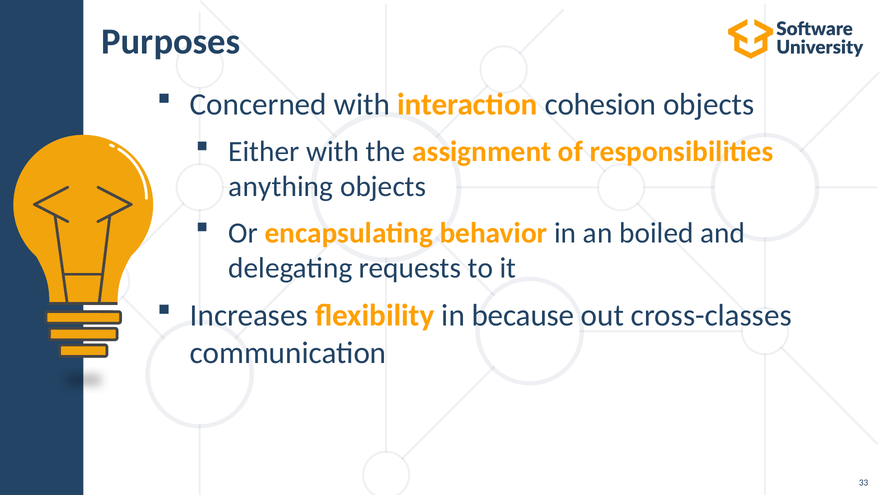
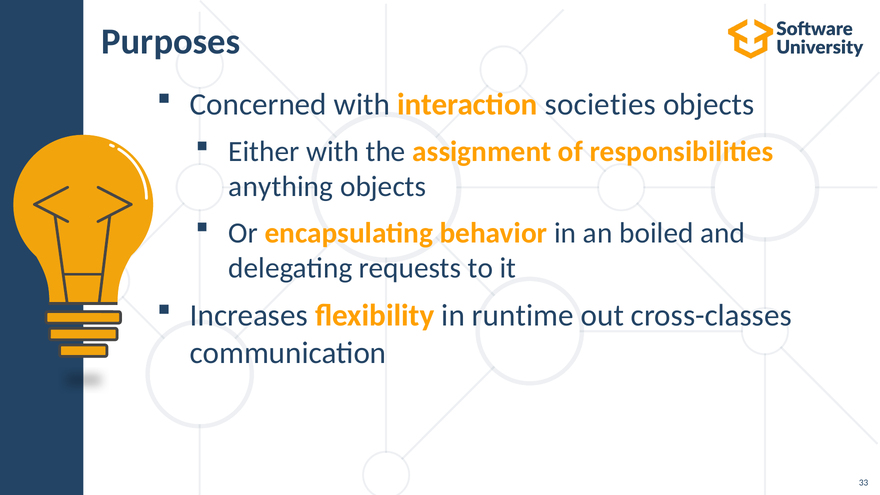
cohesion: cohesion -> societies (600, 104)
because: because -> runtime (523, 316)
